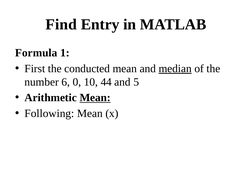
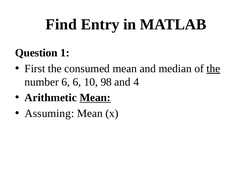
Formula: Formula -> Question (36, 53)
conducted: conducted -> consumed (87, 69)
median underline: present -> none (175, 69)
the underline: none -> present (213, 69)
6 0: 0 -> 6 (77, 82)
44: 44 -> 98 (106, 82)
5: 5 -> 4 (136, 82)
Following: Following -> Assuming (49, 113)
